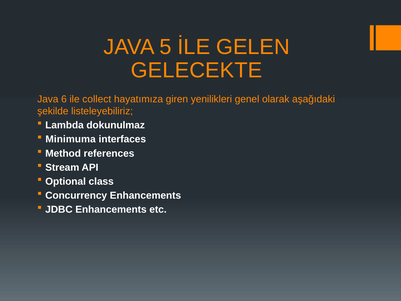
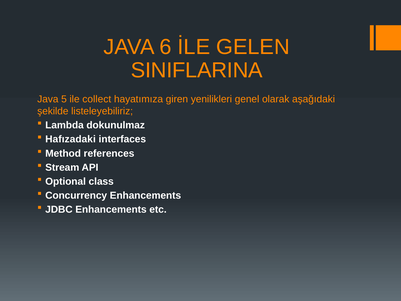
5: 5 -> 6 (165, 47)
GELECEKTE: GELECEKTE -> SINIFLARINA (197, 70)
6: 6 -> 5 (64, 99)
Minimuma: Minimuma -> Hafızadaki (71, 139)
